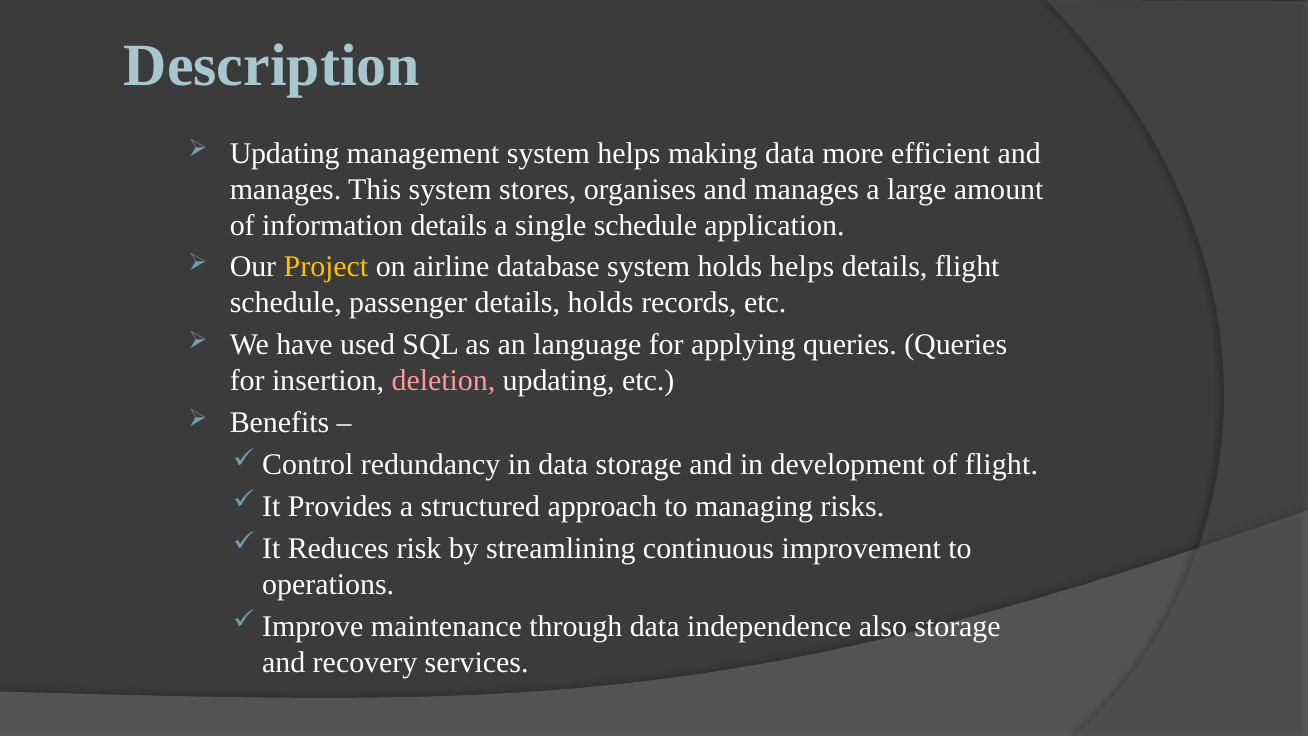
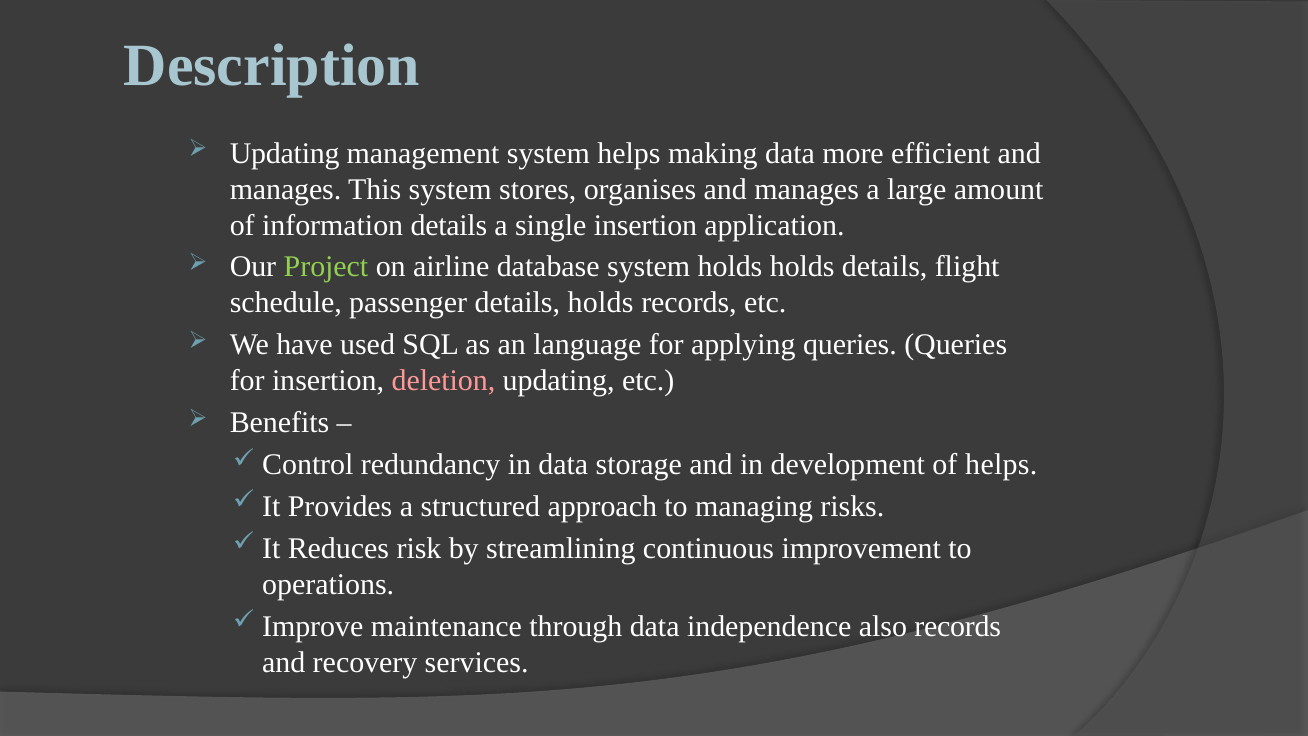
single schedule: schedule -> insertion (646, 225)
Project colour: yellow -> light green (326, 267)
holds helps: helps -> holds (802, 267)
of flight: flight -> helps (1001, 465)
also storage: storage -> records (958, 626)
